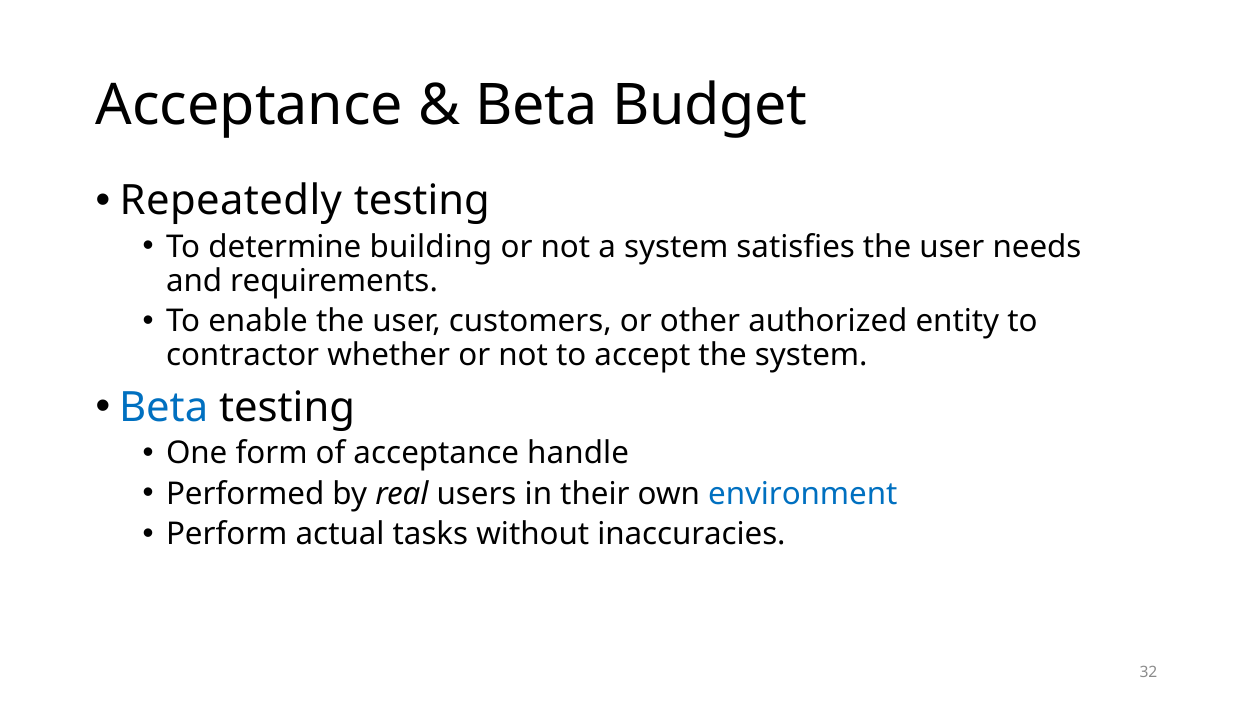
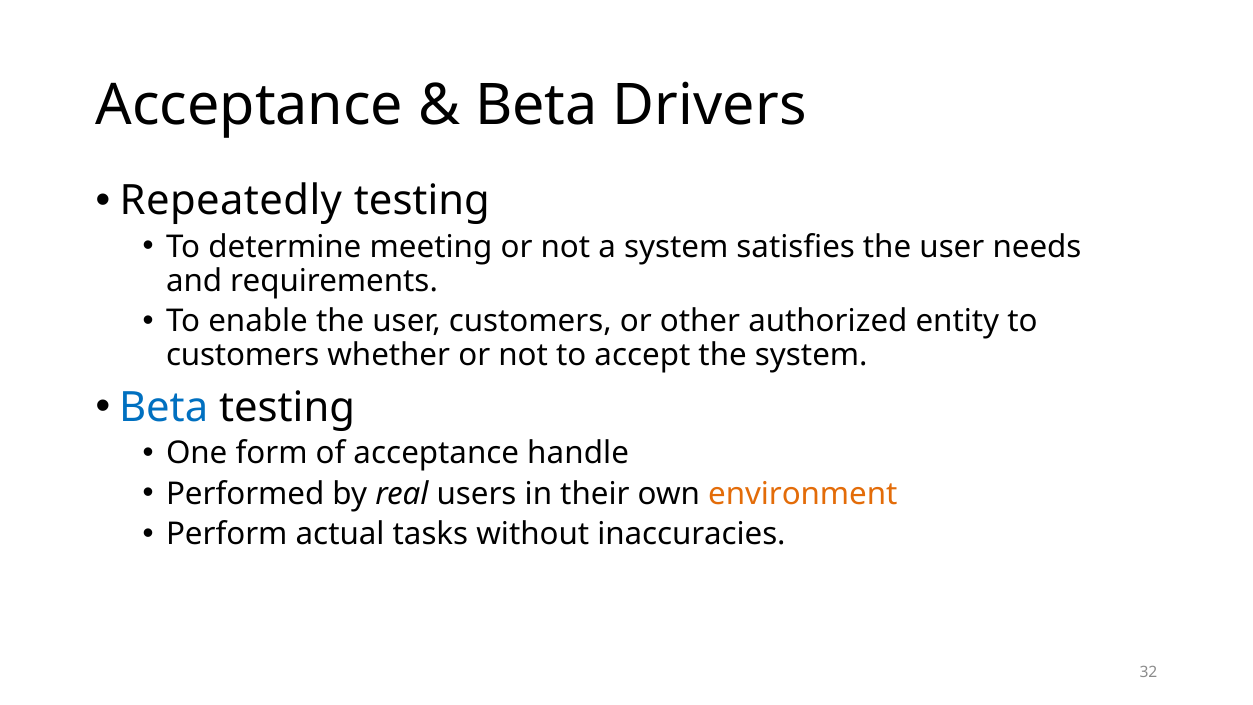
Budget: Budget -> Drivers (710, 105)
building: building -> meeting (431, 247)
contractor: contractor -> customers (243, 355)
environment colour: blue -> orange (803, 494)
